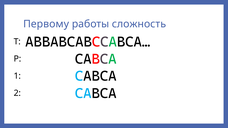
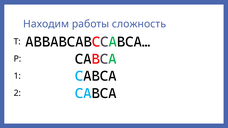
Первому: Первому -> Находим (46, 24)
